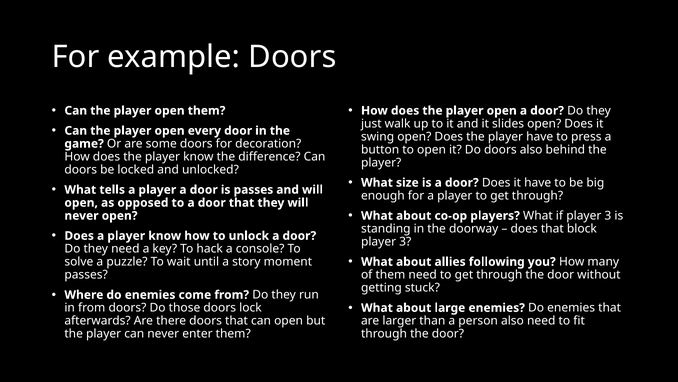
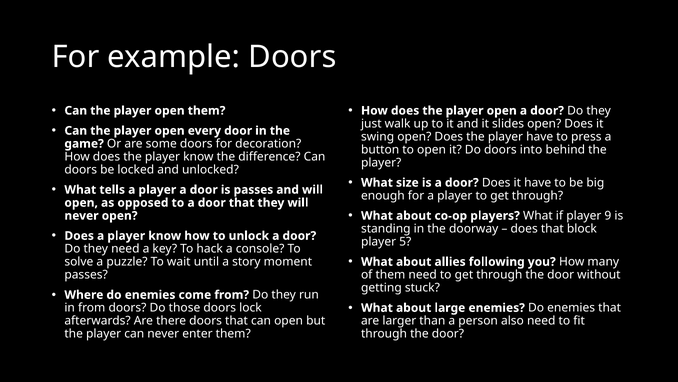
doors also: also -> into (531, 149)
if player 3: 3 -> 9 (608, 215)
3: 3 -> 5 (405, 241)
